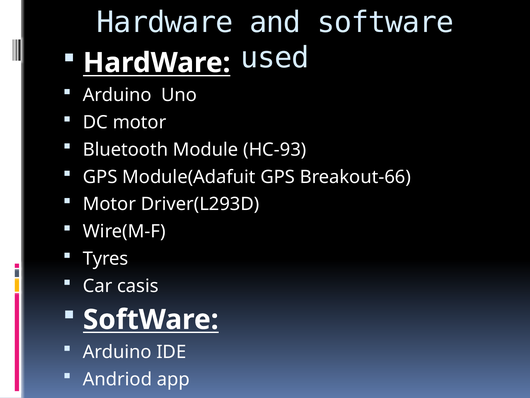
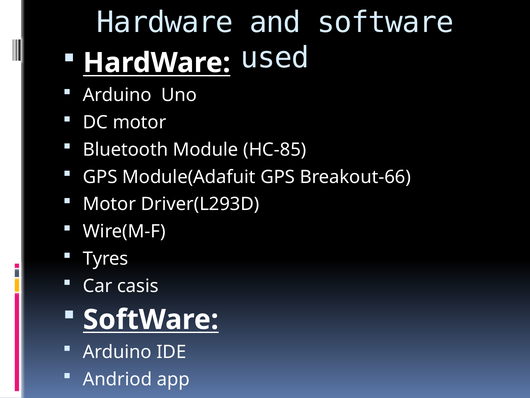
HC-93: HC-93 -> HC-85 (275, 150)
